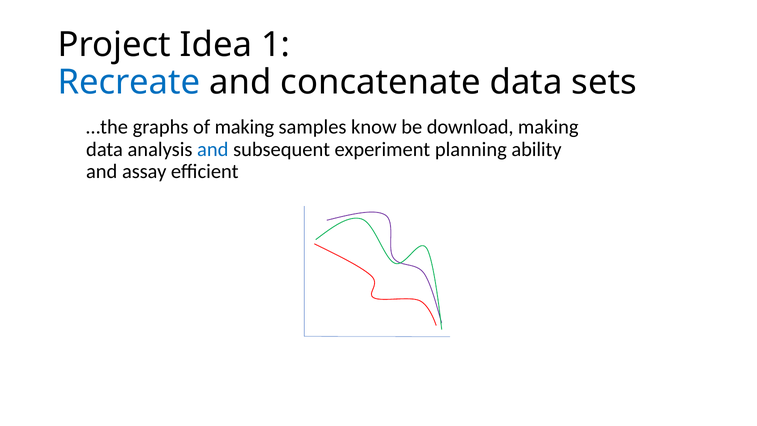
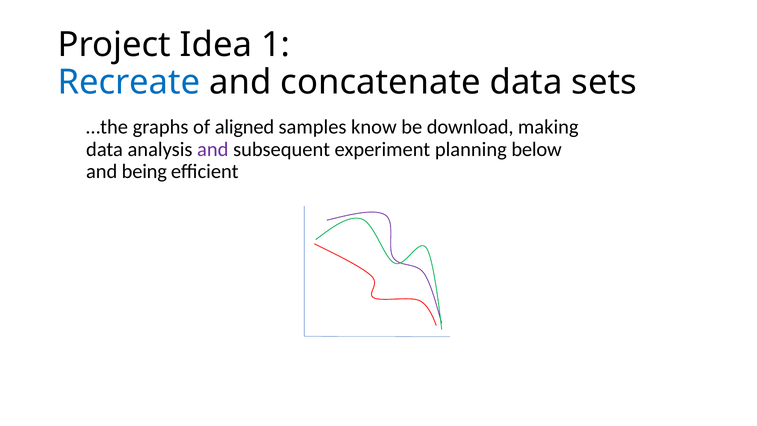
of making: making -> aligned (244, 127)
and colour: blue -> purple (213, 149)
ability: ability -> below (537, 149)
assay: assay -> being (144, 172)
